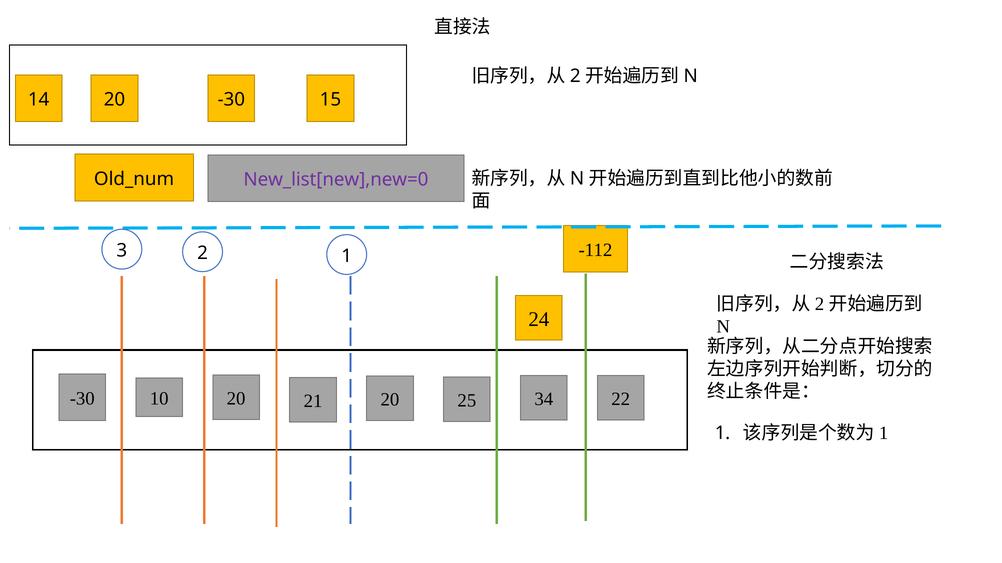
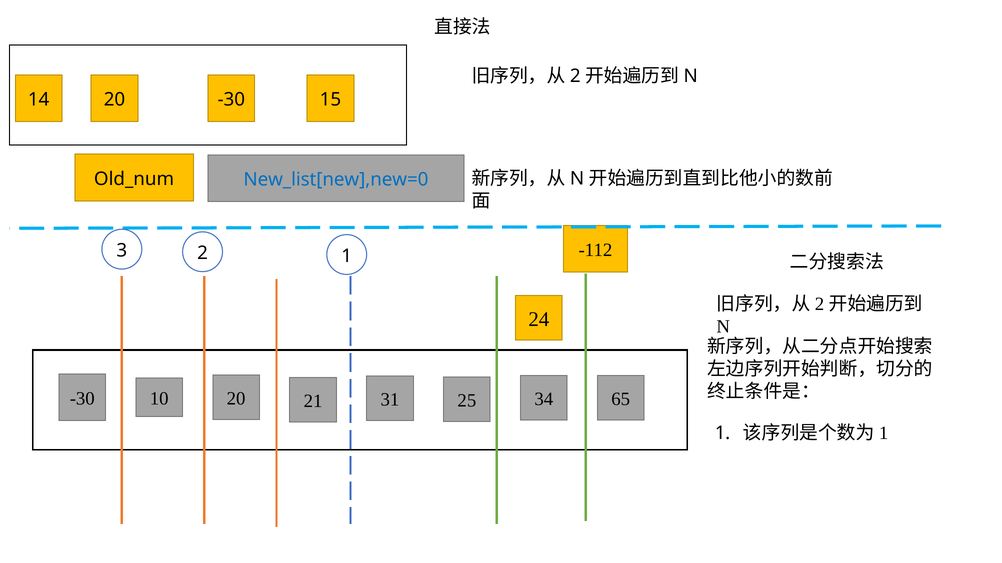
New_list[new],new=0 colour: purple -> blue (336, 180)
22: 22 -> 65 (621, 399)
21 20: 20 -> 31 (390, 400)
